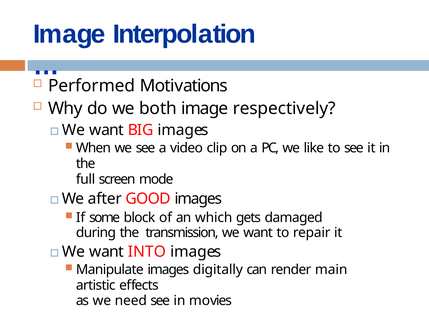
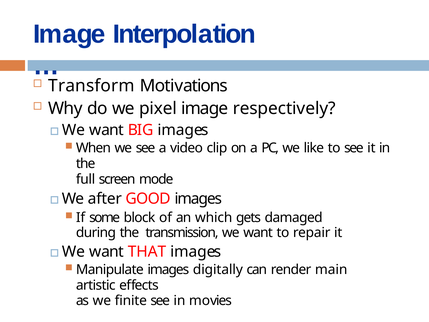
Performed: Performed -> Transform (92, 86)
both: both -> pixel (158, 109)
INTO: INTO -> THAT (147, 251)
need: need -> finite (131, 301)
